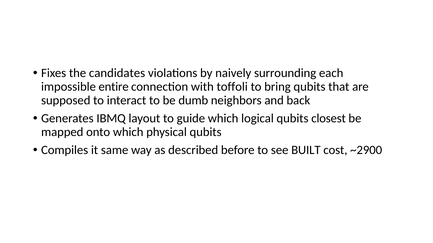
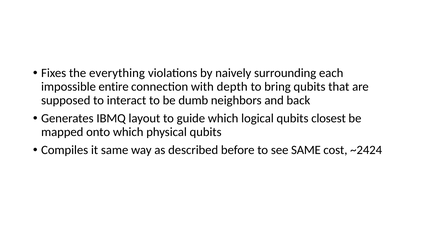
candidates: candidates -> everything (117, 73)
toffoli: toffoli -> depth (232, 87)
see BUILT: BUILT -> SAME (306, 150)
~2900: ~2900 -> ~2424 (366, 150)
